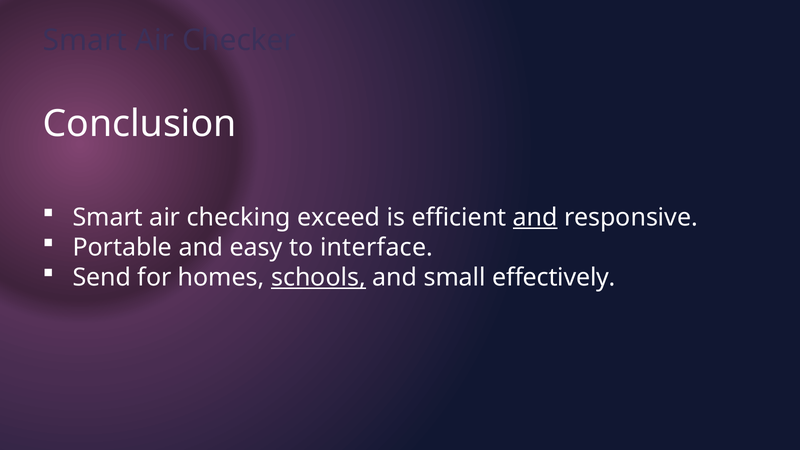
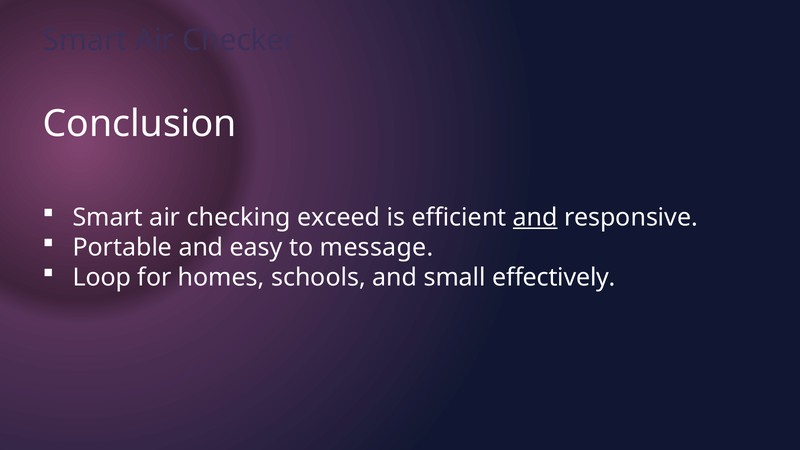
interface: interface -> message (377, 248)
Send: Send -> Loop (102, 278)
schools underline: present -> none (318, 278)
